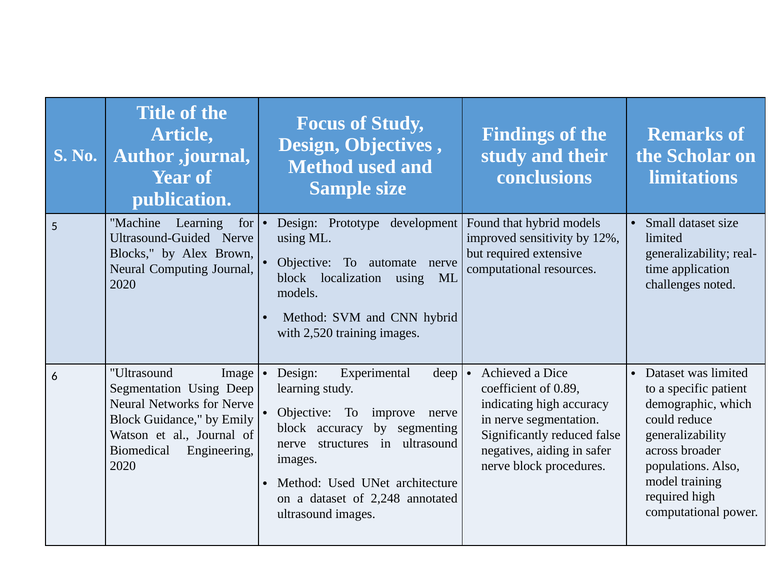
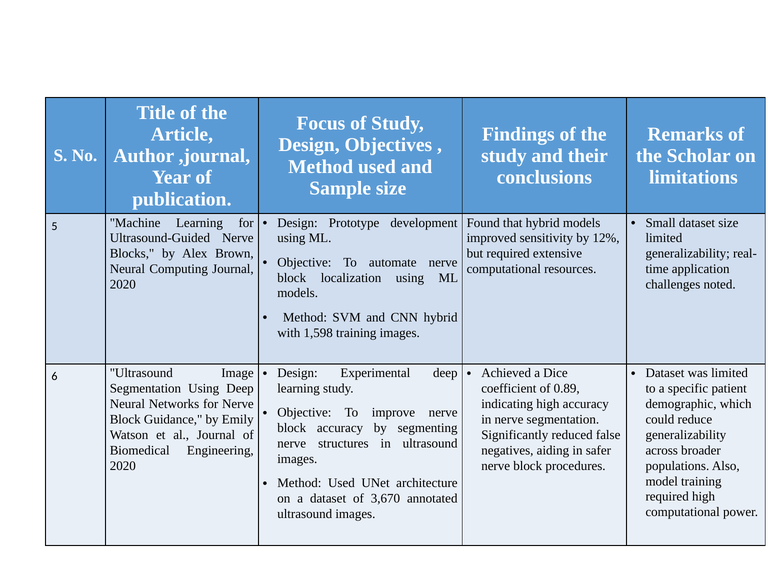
2,520: 2,520 -> 1,598 (318, 333)
2,248: 2,248 -> 3,670 (385, 498)
